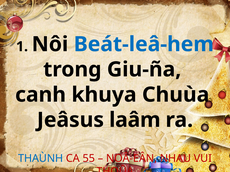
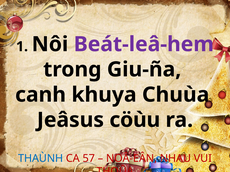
Beát-leâ-hem colour: blue -> purple (144, 44)
laâm: laâm -> cöùu (135, 120)
55: 55 -> 57 (89, 159)
